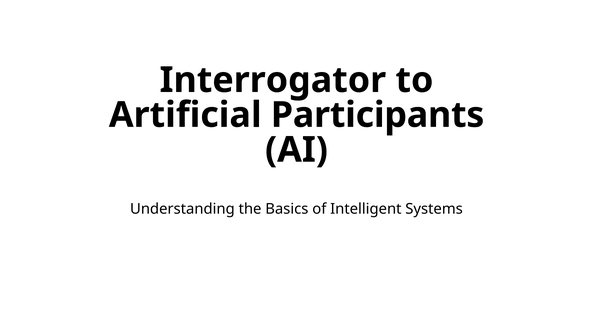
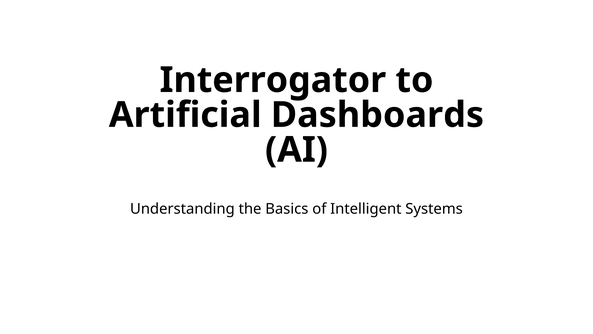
Participants: Participants -> Dashboards (377, 115)
